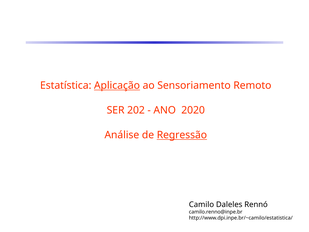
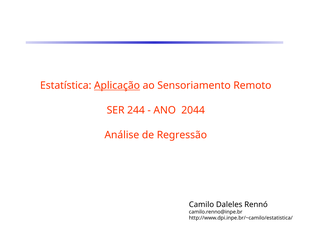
202: 202 -> 244 (136, 110)
2020: 2020 -> 2044 (193, 110)
Regressão underline: present -> none (182, 135)
